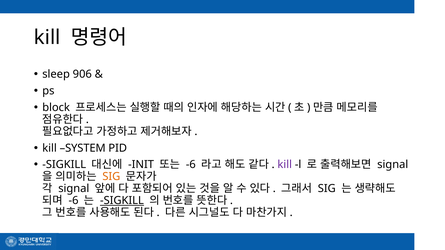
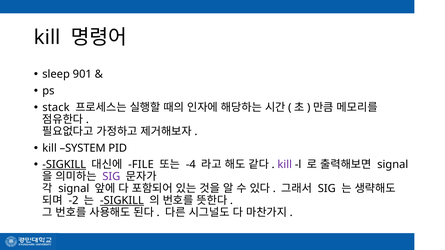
906: 906 -> 901 (82, 74)
block: block -> stack (56, 108)
SIGKILL underline: none -> present (64, 165)
INIT: INIT -> FILE (141, 165)
-6: -6 -> -4 (191, 165)
SIG colour: orange -> purple (111, 177)
-6: -6 -> -2 (73, 201)
